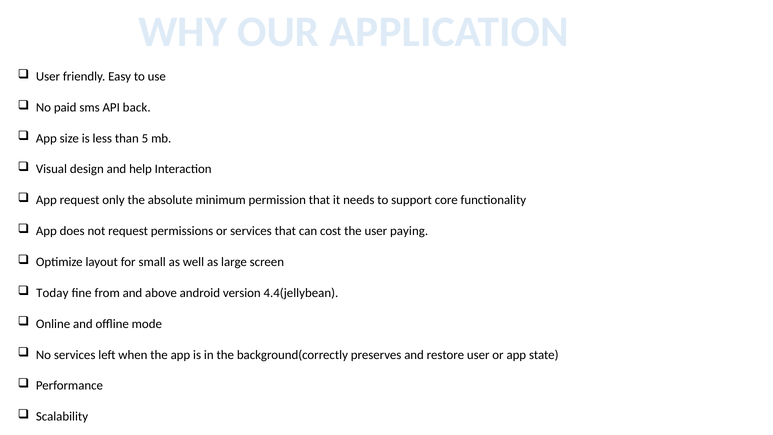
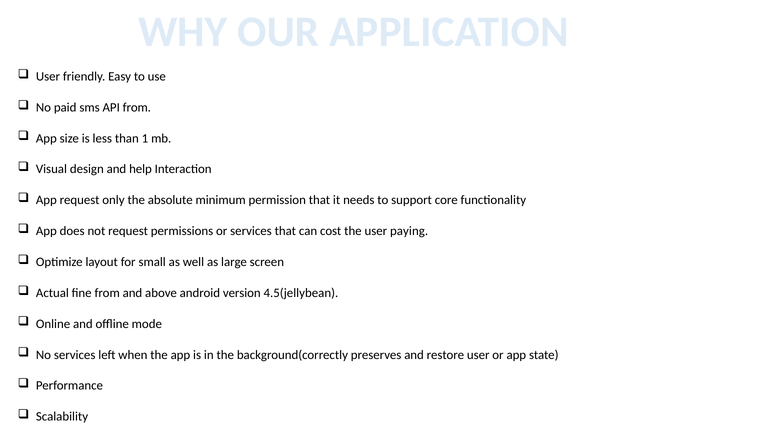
API back: back -> from (137, 107)
5: 5 -> 1 (145, 138)
Today: Today -> Actual (52, 293)
4.4(jellybean: 4.4(jellybean -> 4.5(jellybean (301, 293)
